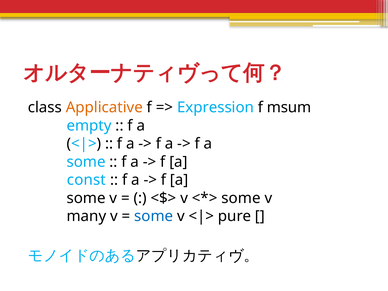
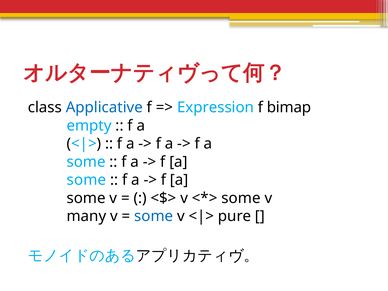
Applicative colour: orange -> blue (104, 107)
msum: msum -> bimap (289, 107)
const: const -> some (86, 180)
